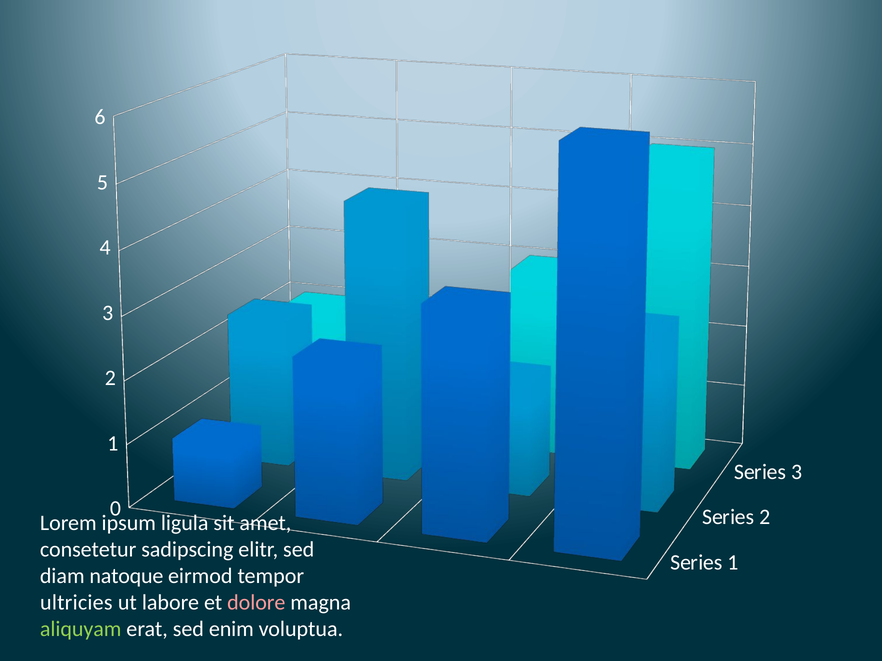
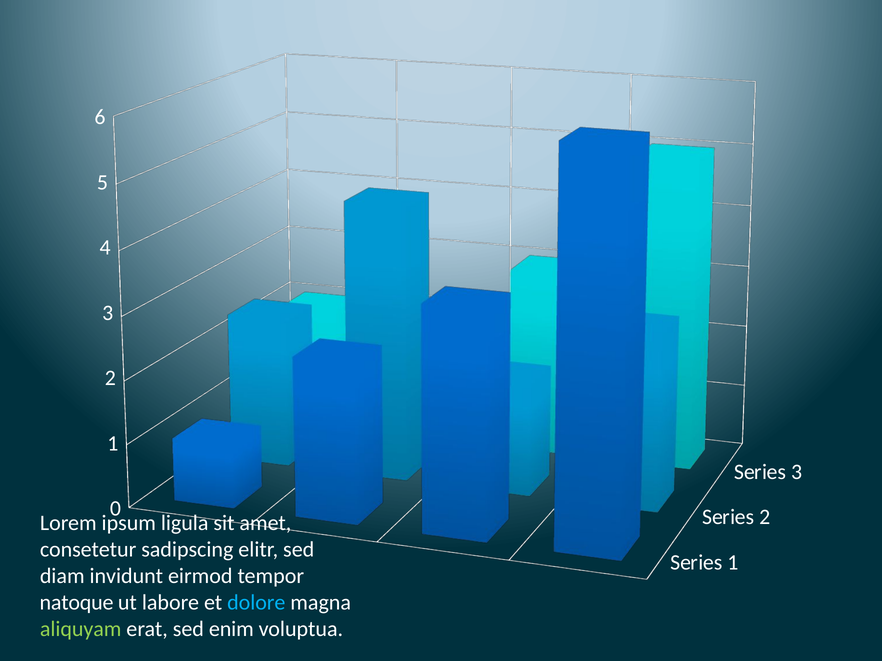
natoque: natoque -> invidunt (126, 576)
ultricies: ultricies -> natoque (77, 603)
dolore colour: pink -> light blue (256, 603)
